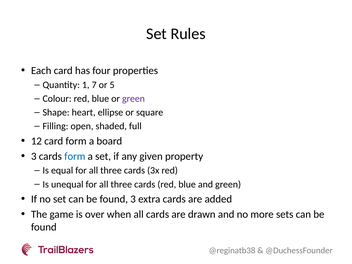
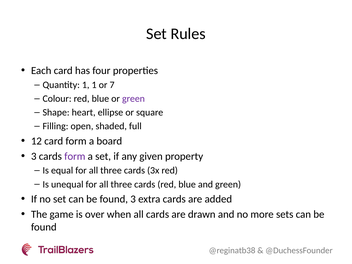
1 7: 7 -> 1 (94, 85)
5: 5 -> 7 (112, 85)
form colour: blue -> purple (75, 156)
